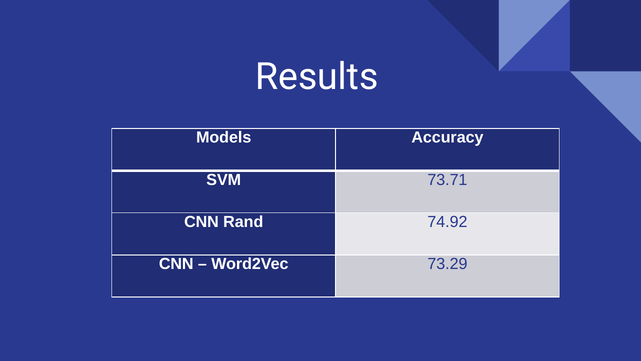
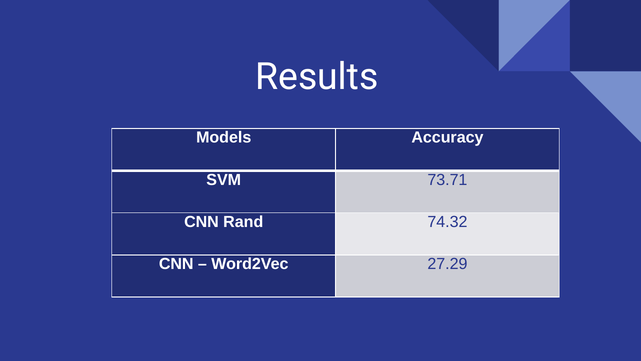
74.92: 74.92 -> 74.32 (447, 222)
73.29: 73.29 -> 27.29 (447, 264)
